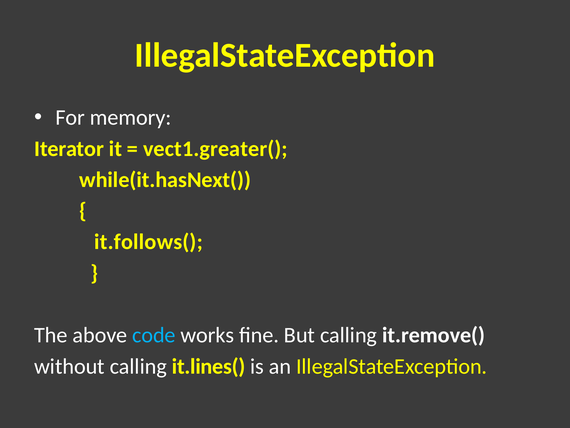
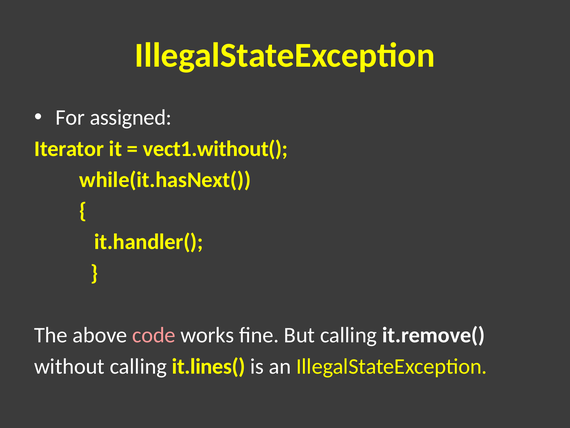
memory: memory -> assigned (131, 117)
vect1.greater(: vect1.greater( -> vect1.without( (215, 149)
it.follows(: it.follows( -> it.handler( (149, 242)
code colour: light blue -> pink (154, 335)
